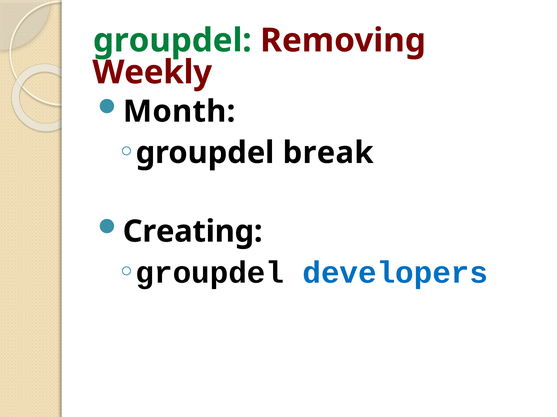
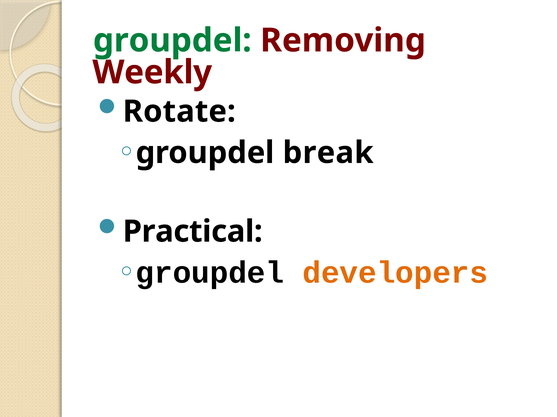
Month: Month -> Rotate (179, 112)
Creating: Creating -> Practical (193, 232)
developers colour: blue -> orange (395, 273)
